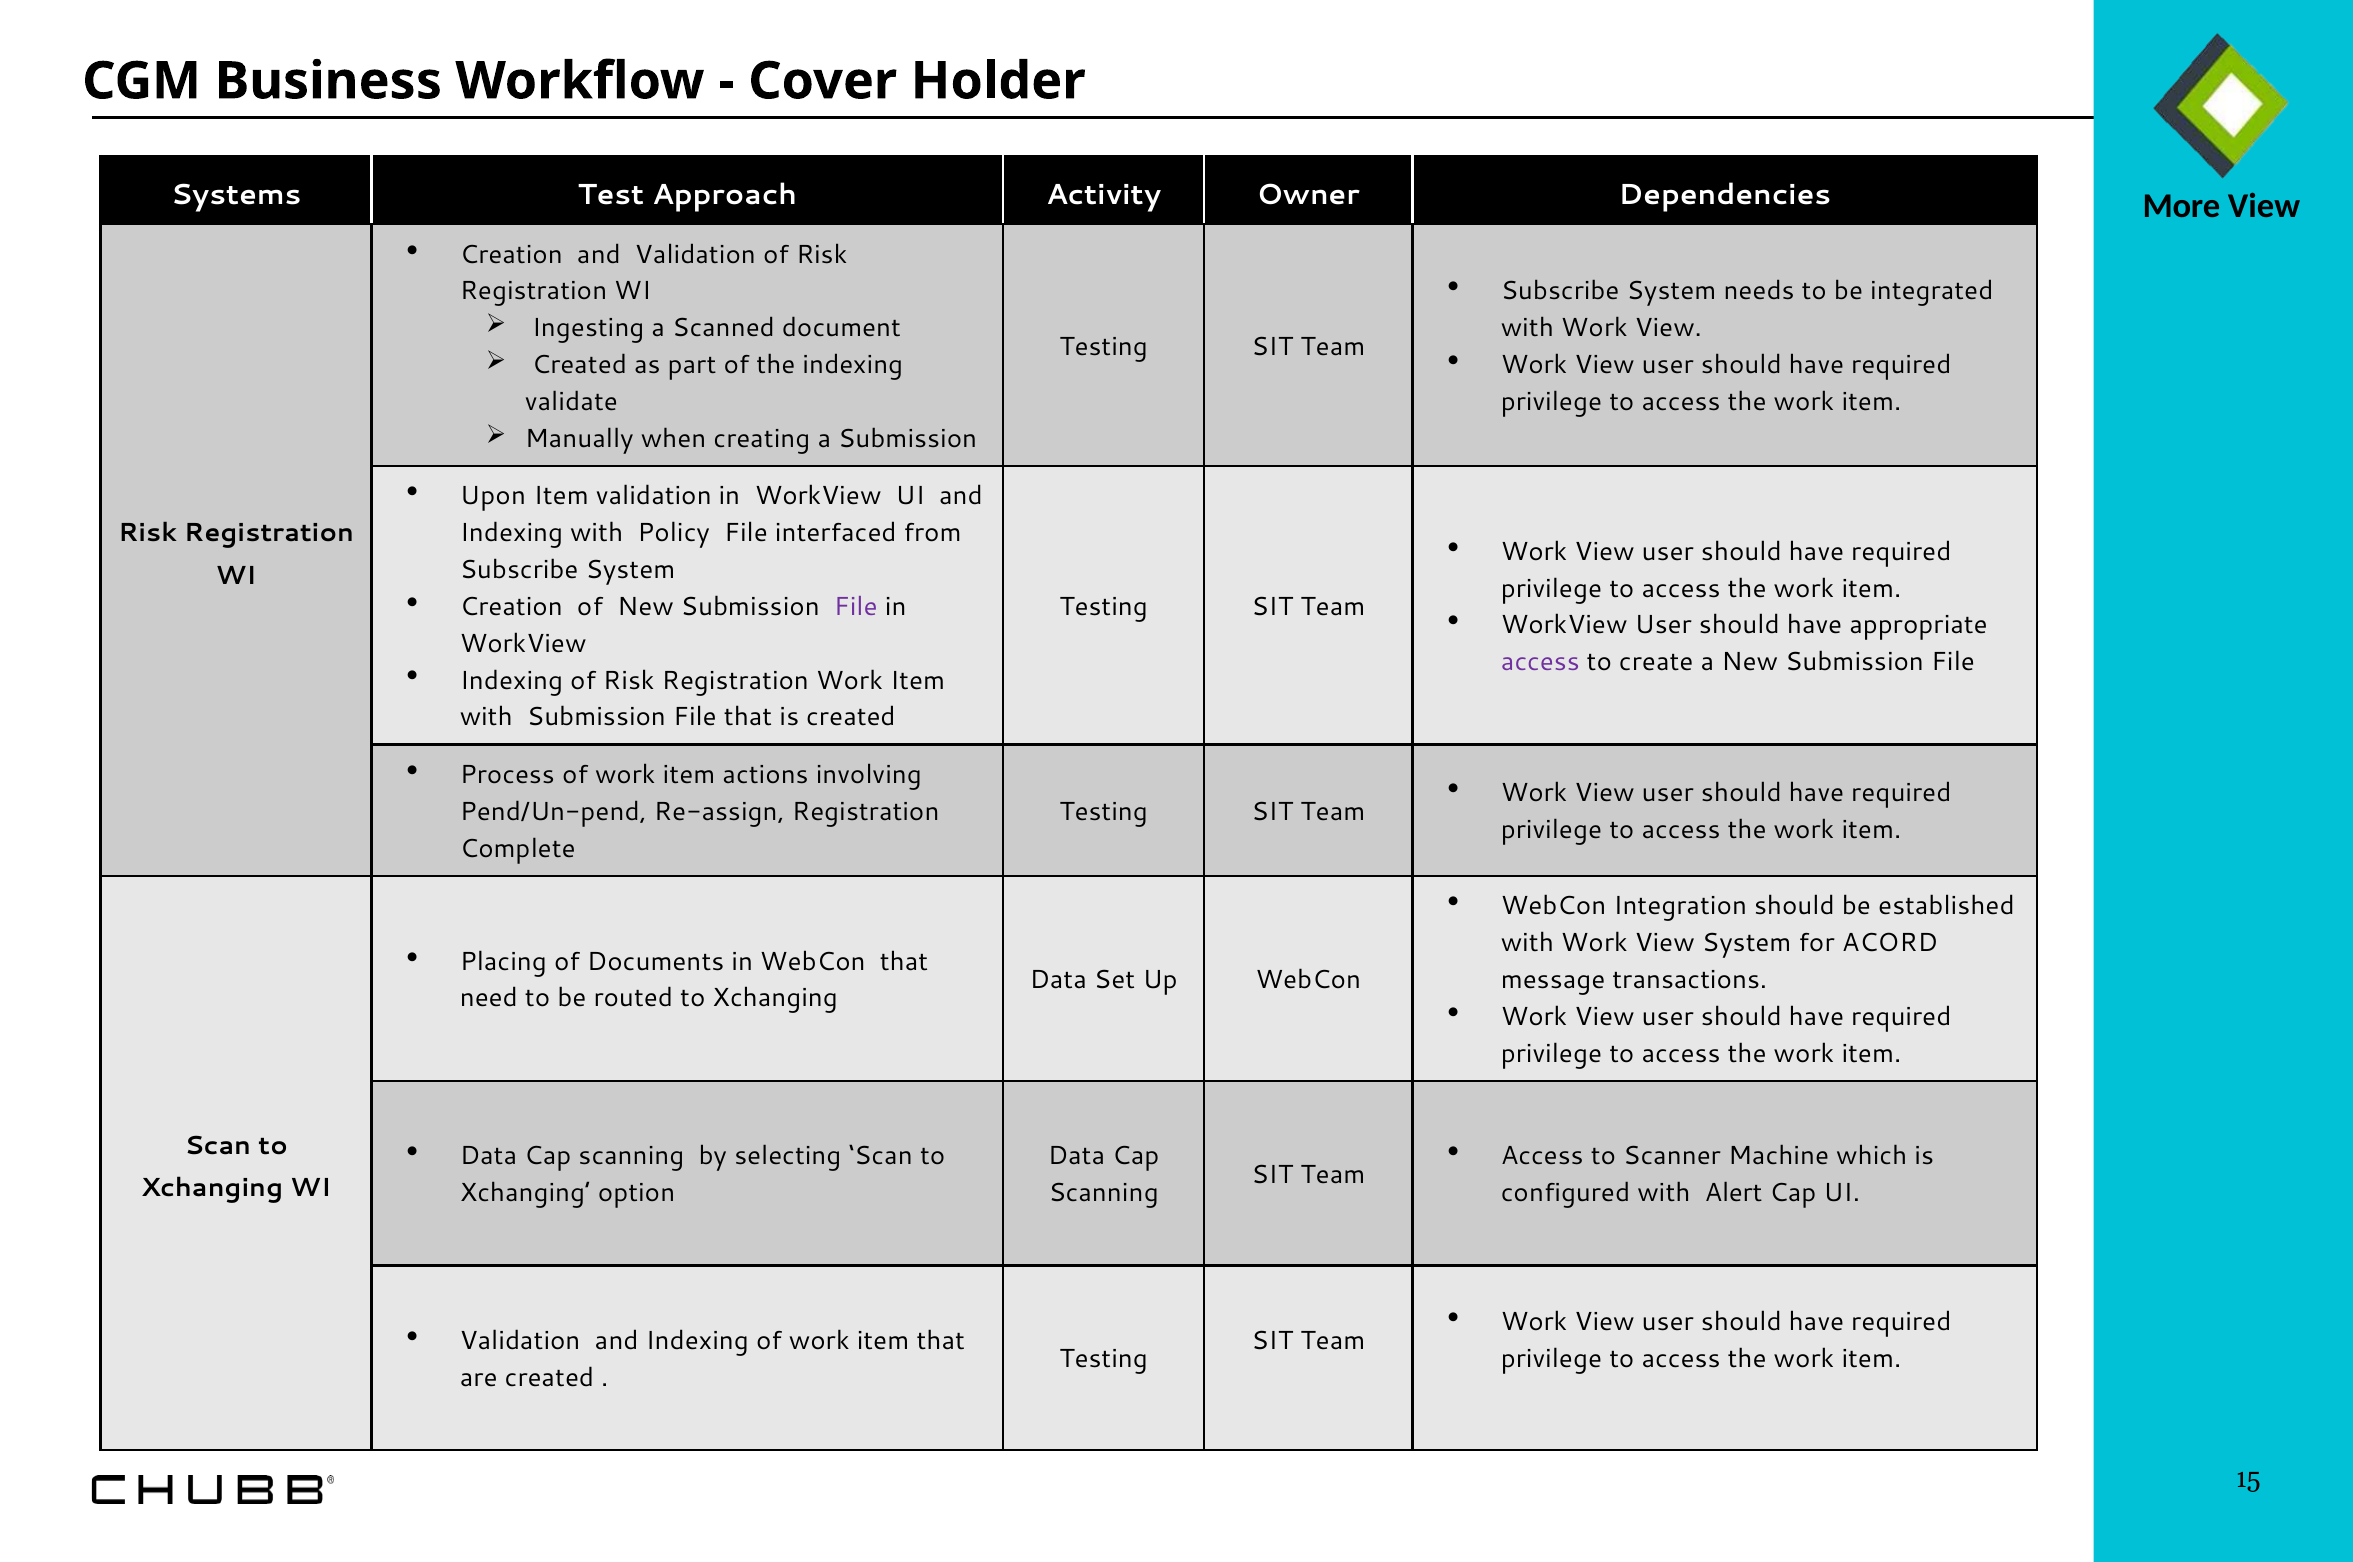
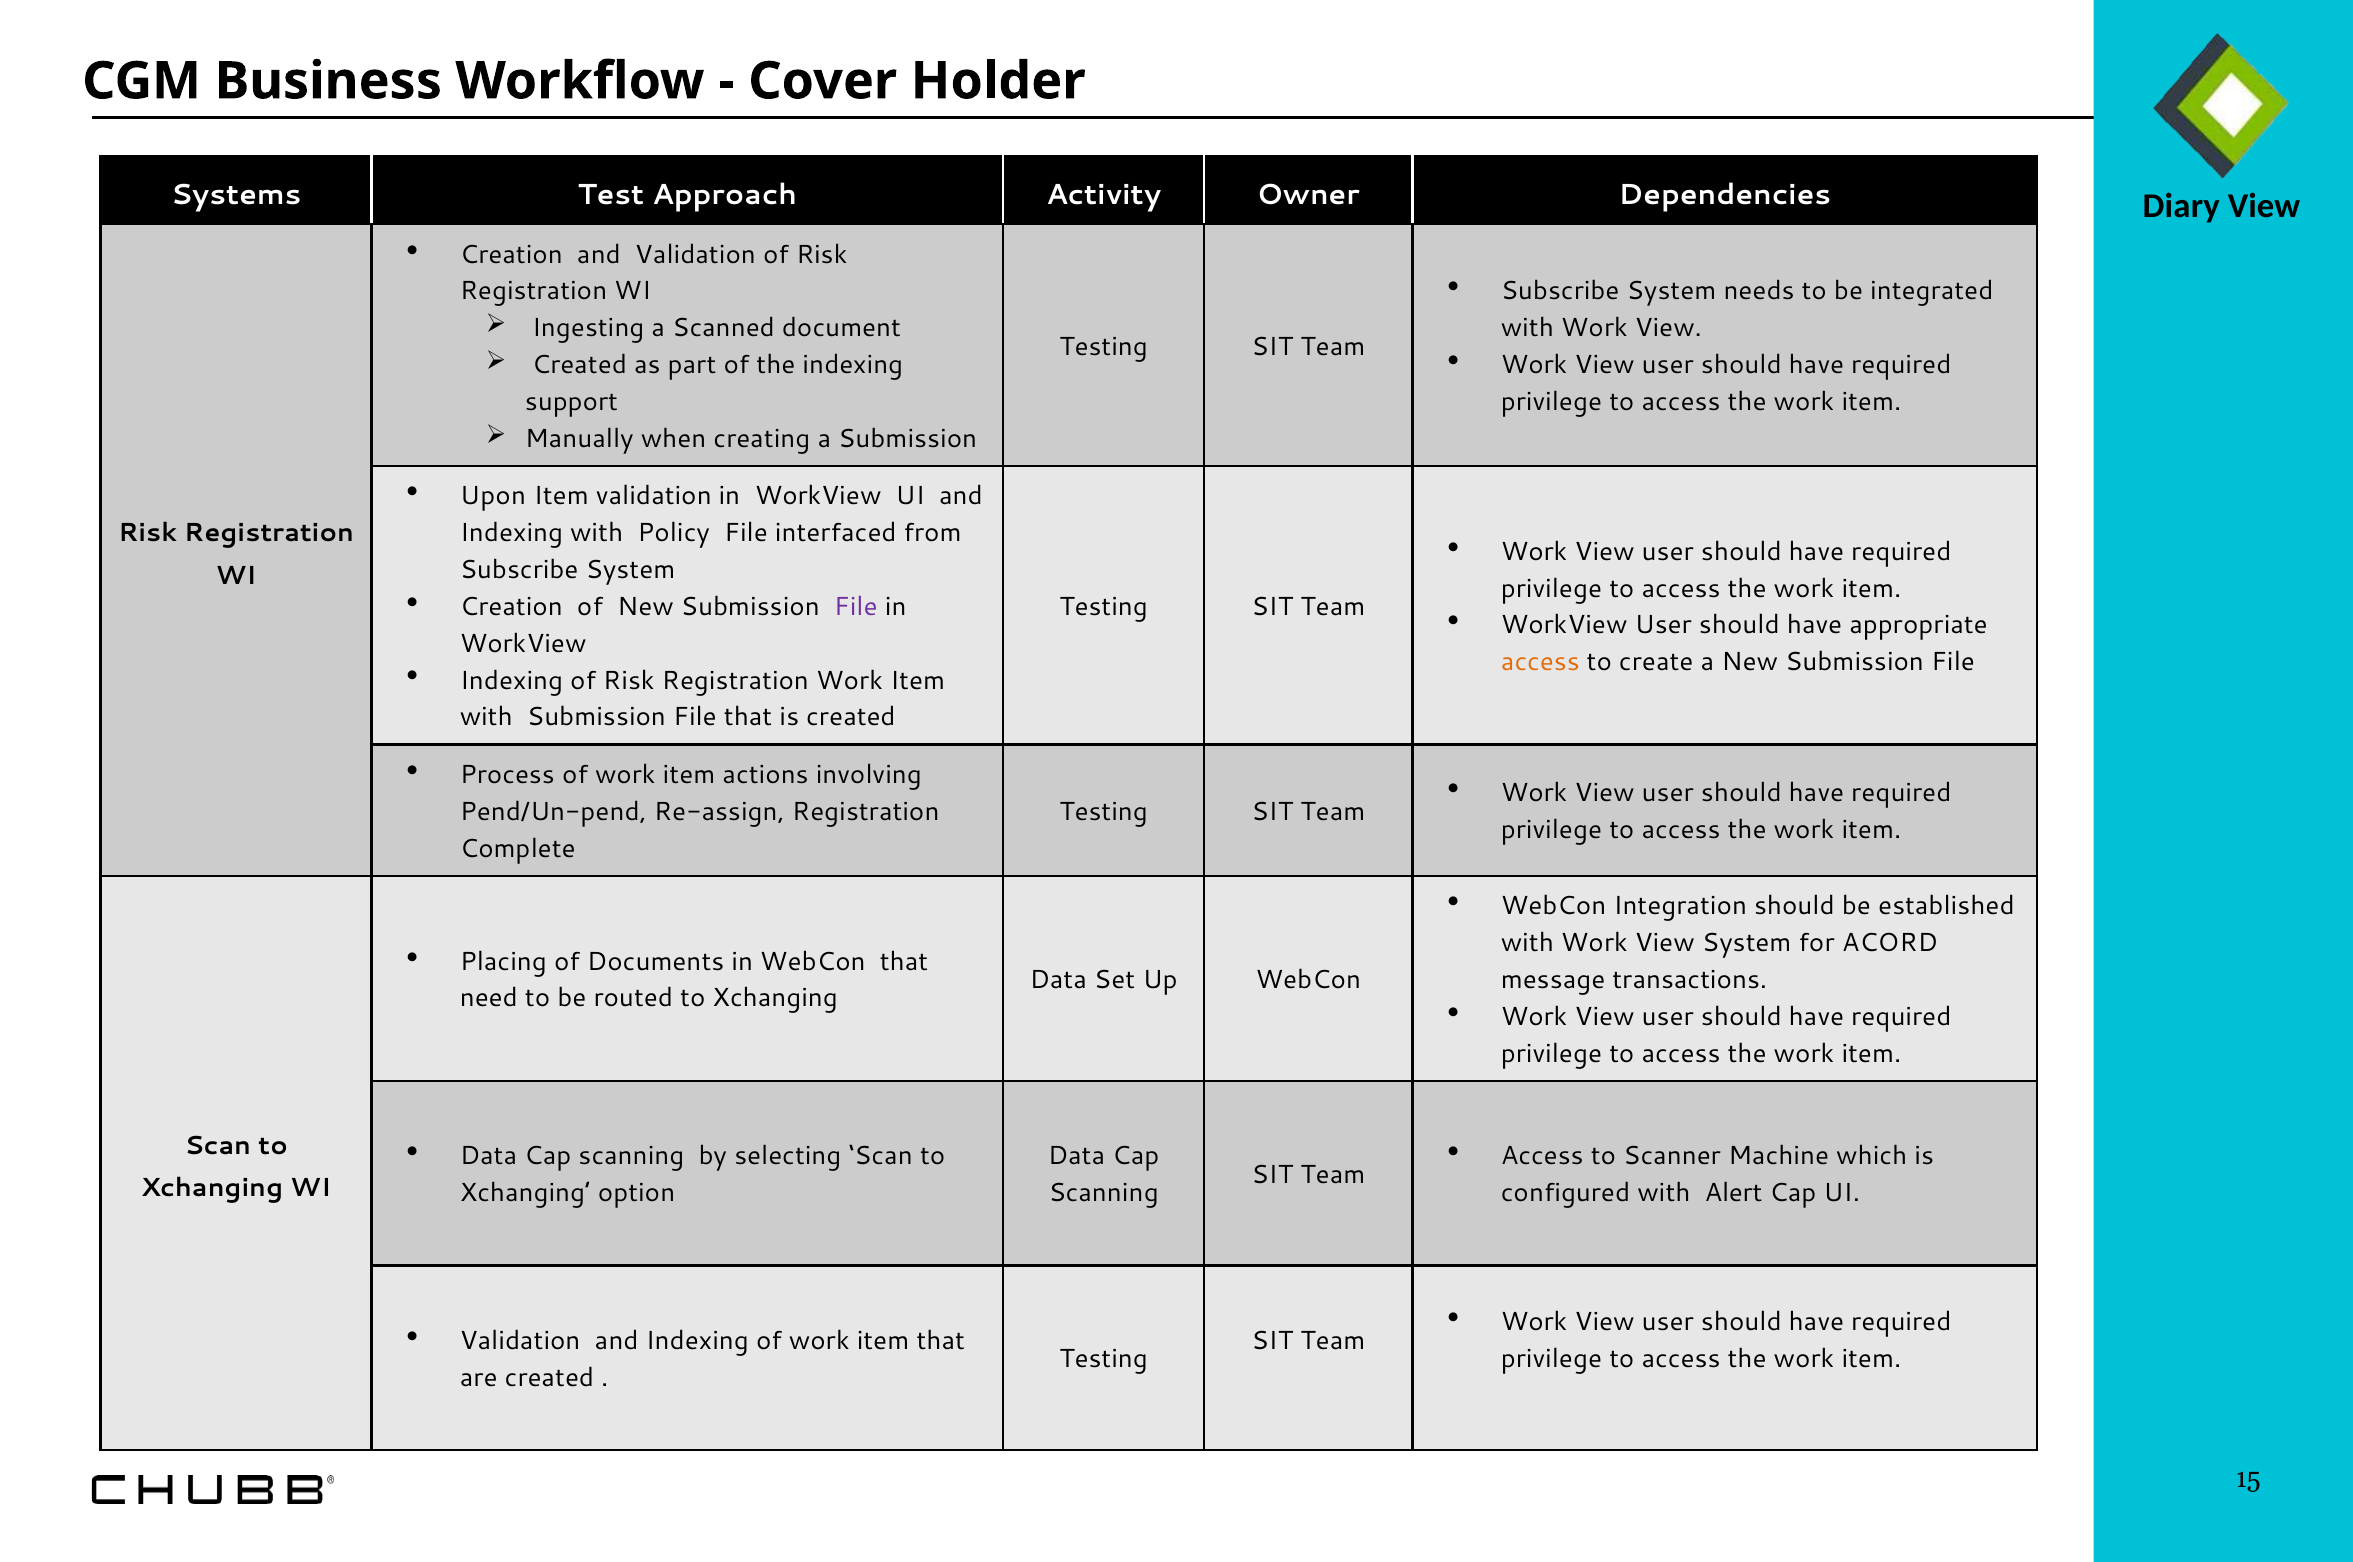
More: More -> Diary (2181, 206)
validate: validate -> support (571, 402)
access colour: purple -> orange (1540, 662)
